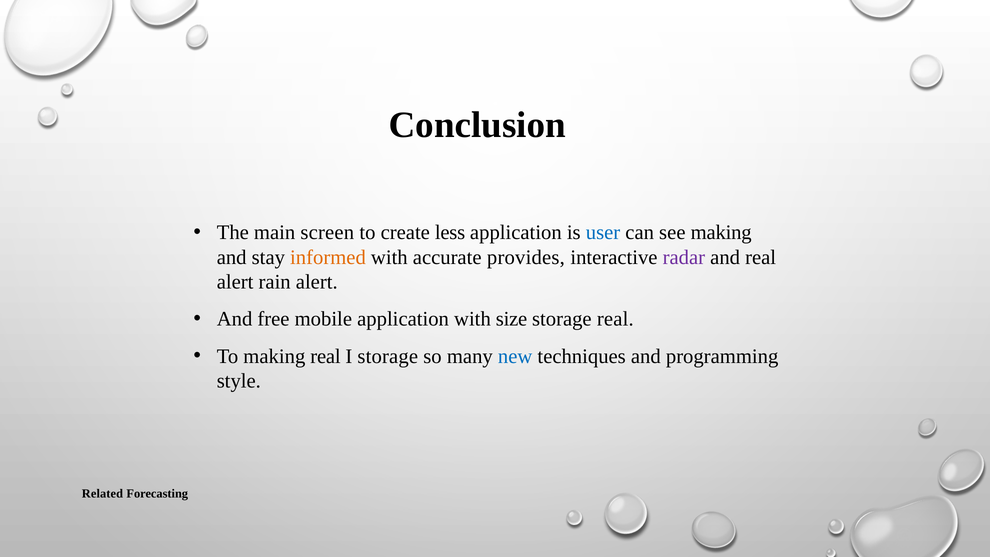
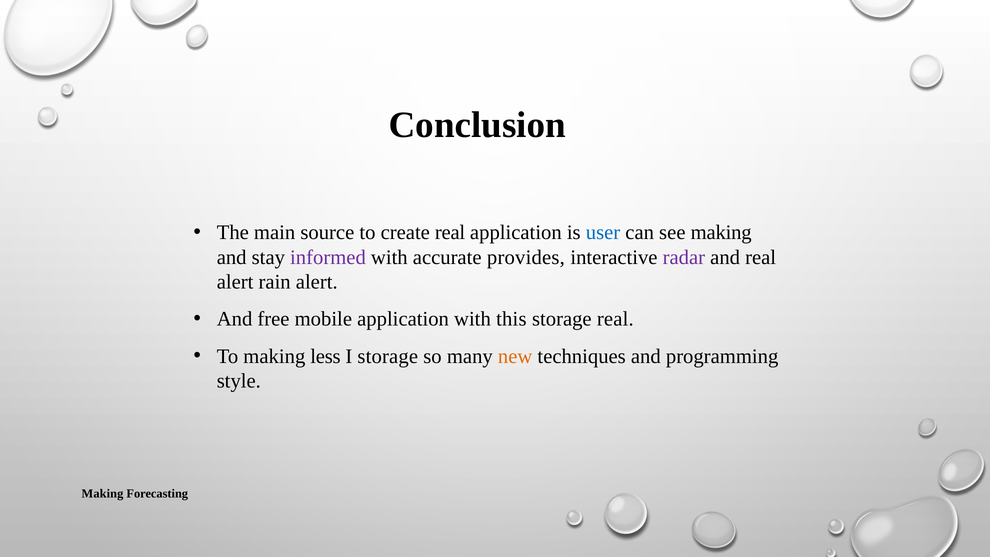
screen: screen -> source (327, 232)
create less: less -> real (450, 232)
informed colour: orange -> purple (328, 257)
size: size -> this (511, 319)
making real: real -> less (325, 356)
new colour: blue -> orange (515, 356)
Related: Related -> Making (102, 493)
